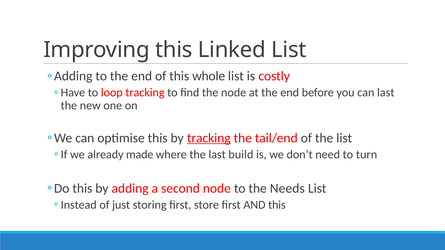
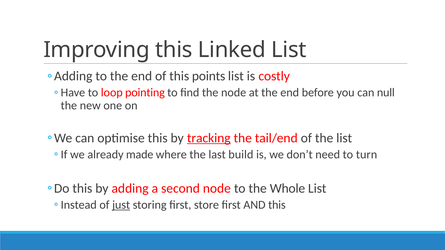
whole: whole -> points (209, 76)
loop tracking: tracking -> pointing (145, 93)
can last: last -> null (386, 93)
Needs: Needs -> Whole (287, 189)
just underline: none -> present (121, 205)
